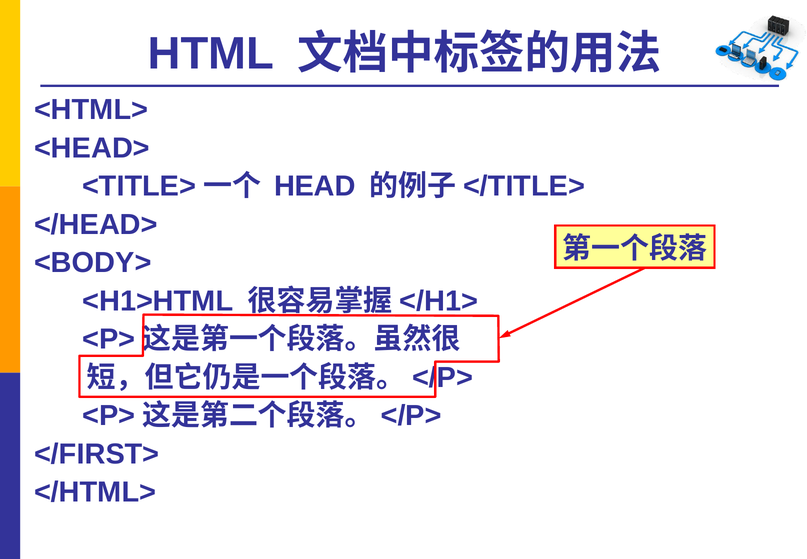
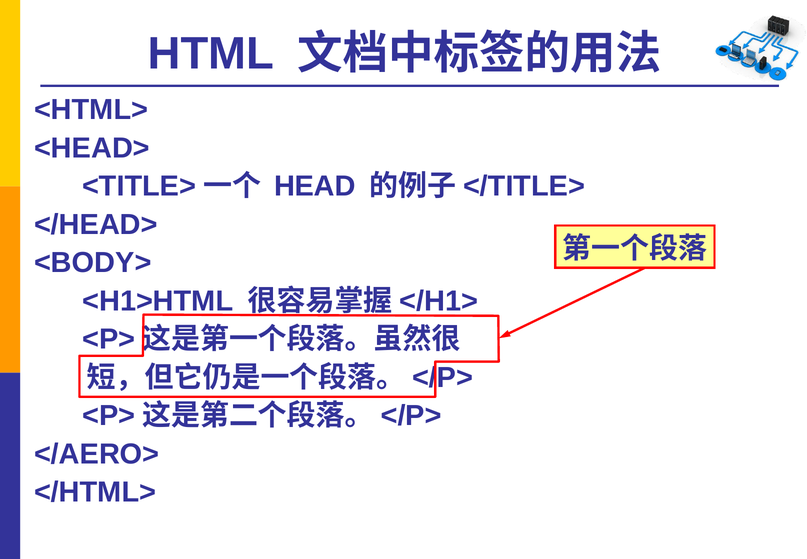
</FIRST>: </FIRST> -> </AERO> (97, 454)
